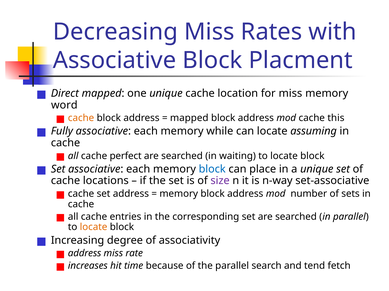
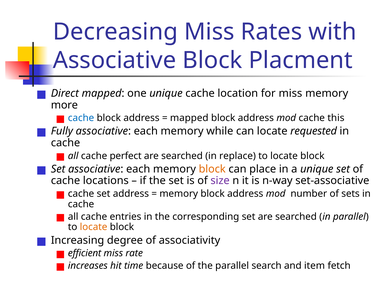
word: word -> more (64, 105)
cache colour: orange -> blue (81, 118)
assuming: assuming -> requested (314, 132)
waiting: waiting -> replace (238, 156)
block colour: blue -> orange (212, 169)
address: address -> efficient (85, 254)
tend: tend -> item (315, 266)
